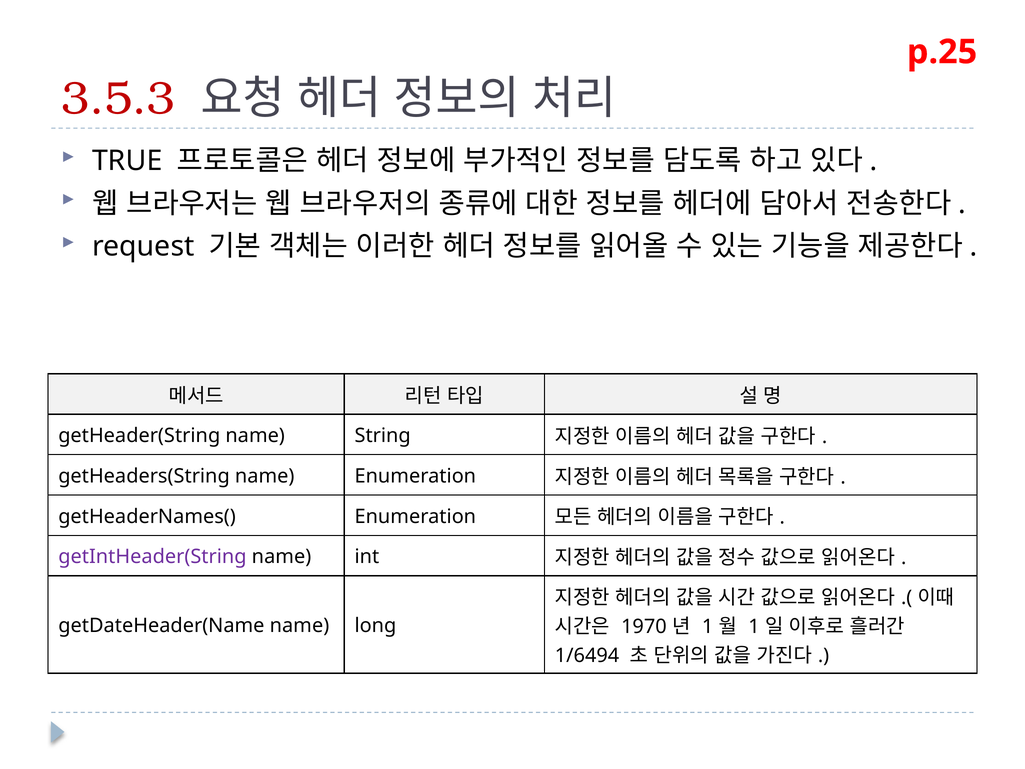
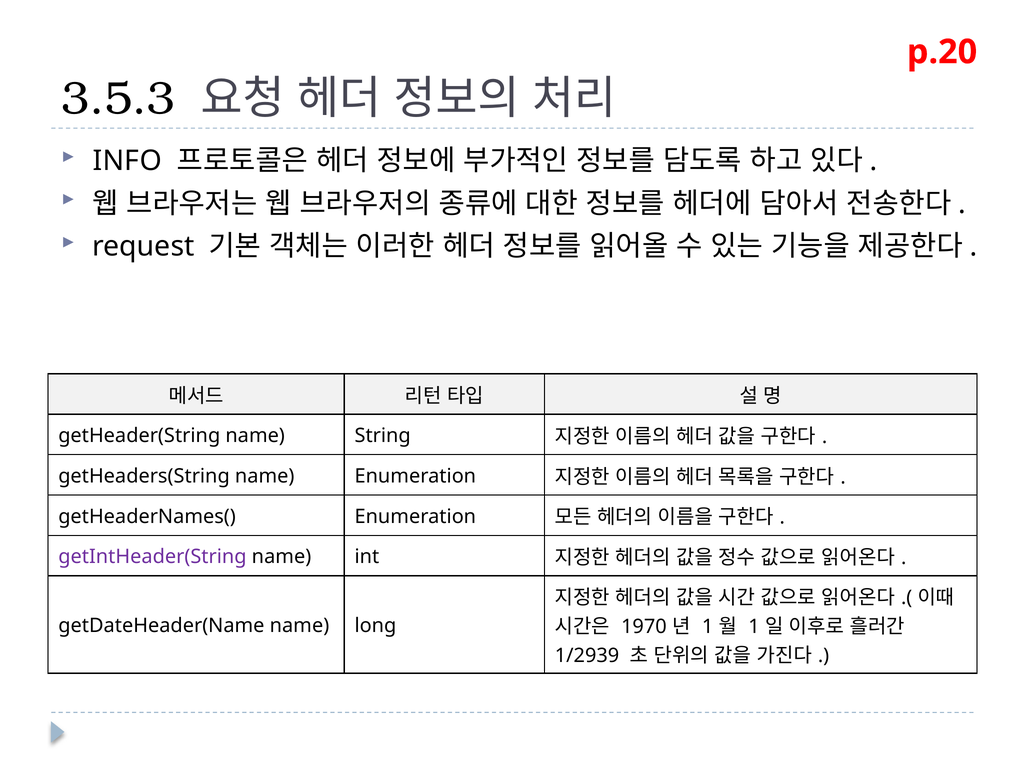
p.25: p.25 -> p.20 (942, 52)
3.5.3 colour: red -> black (118, 99)
TRUE: TRUE -> INFO (127, 161)
1/6494: 1/6494 -> 1/2939 (587, 656)
